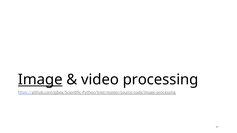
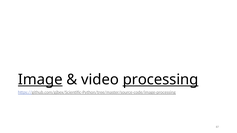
processing underline: none -> present (161, 80)
